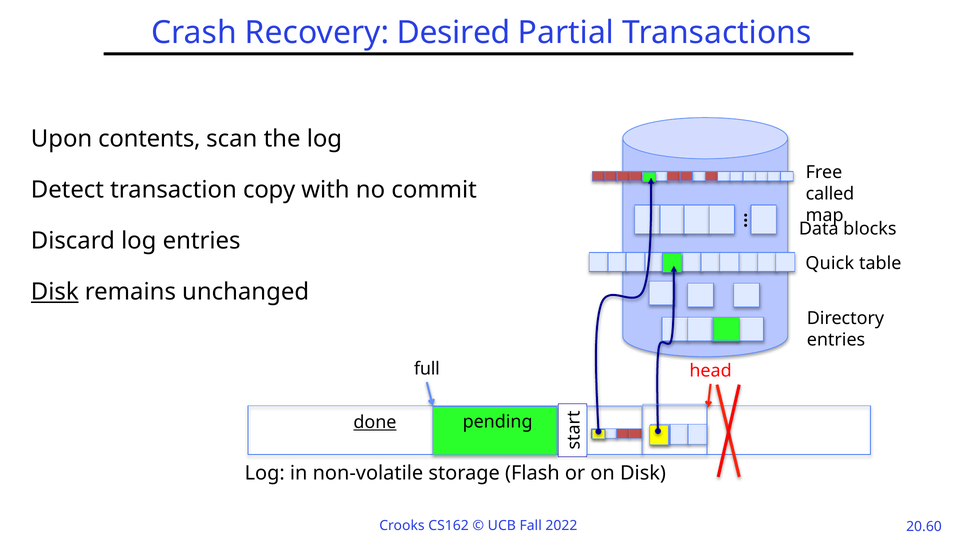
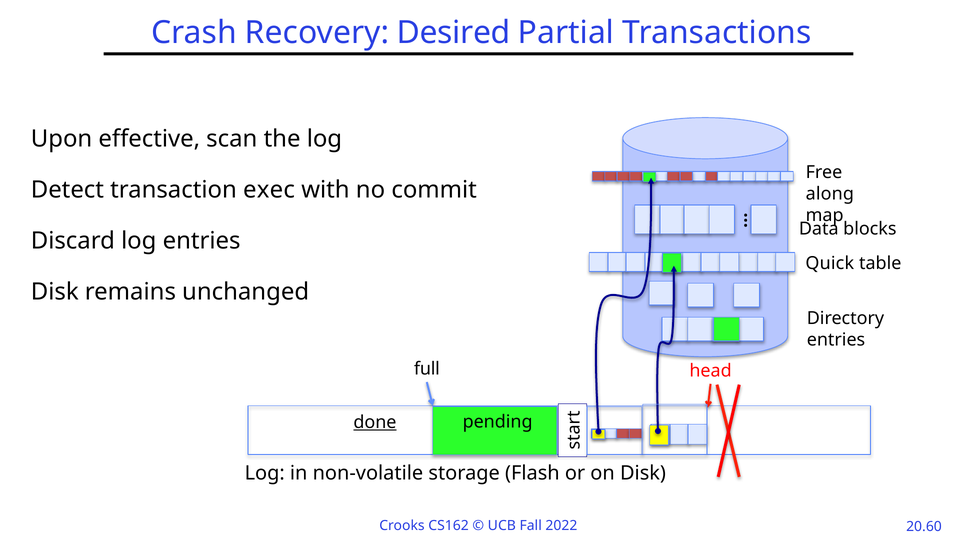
contents: contents -> effective (149, 139)
copy: copy -> exec (269, 190)
called: called -> along (830, 194)
Disk underline: present -> none (55, 292)
